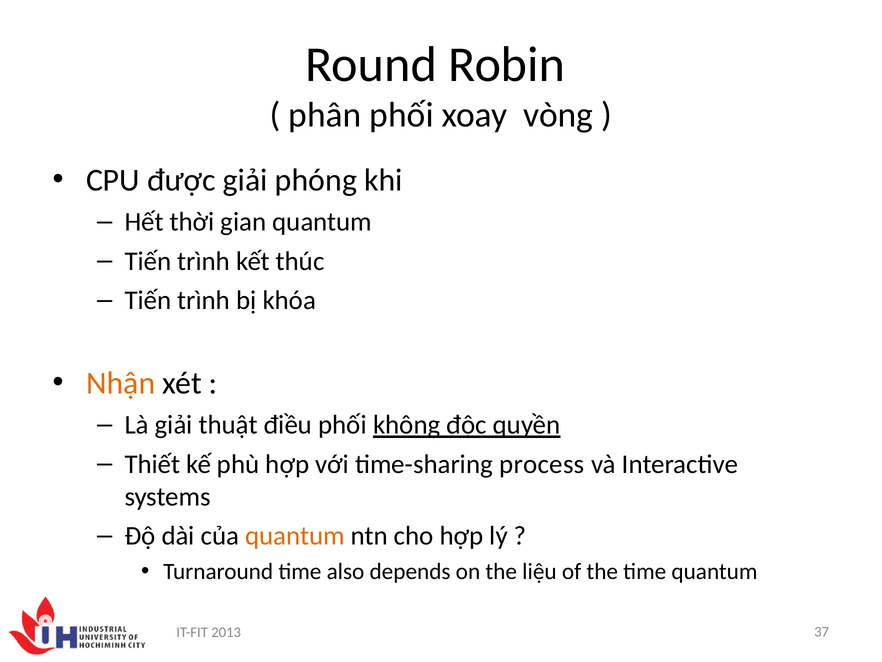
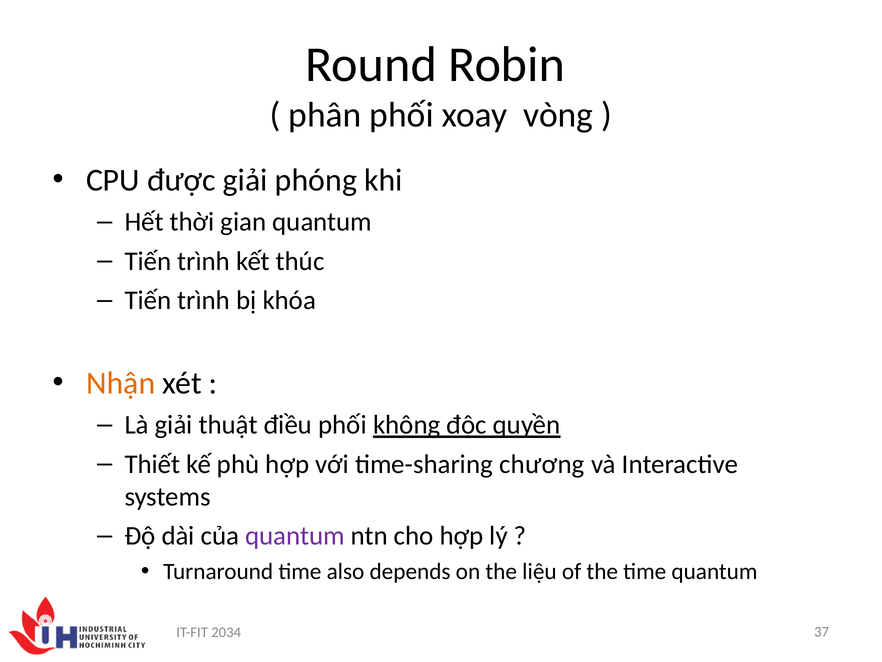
process: process -> chương (542, 464)
quantum colour: orange -> purple (295, 535)
2013: 2013 -> 2034 (226, 632)
